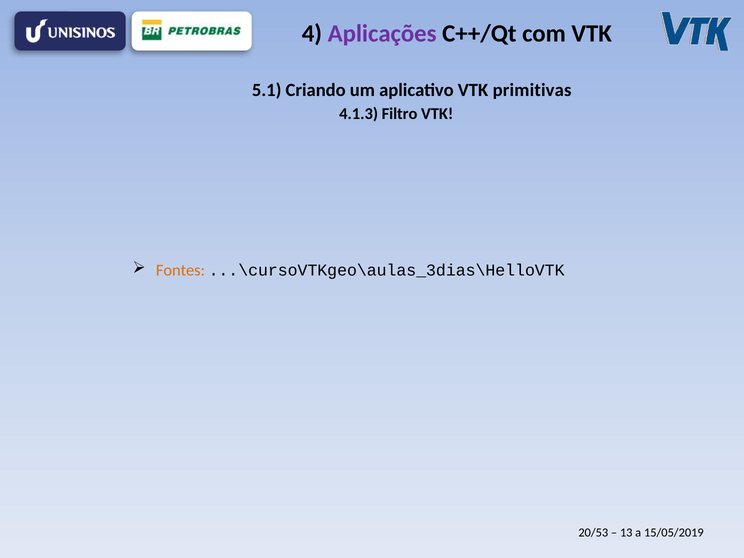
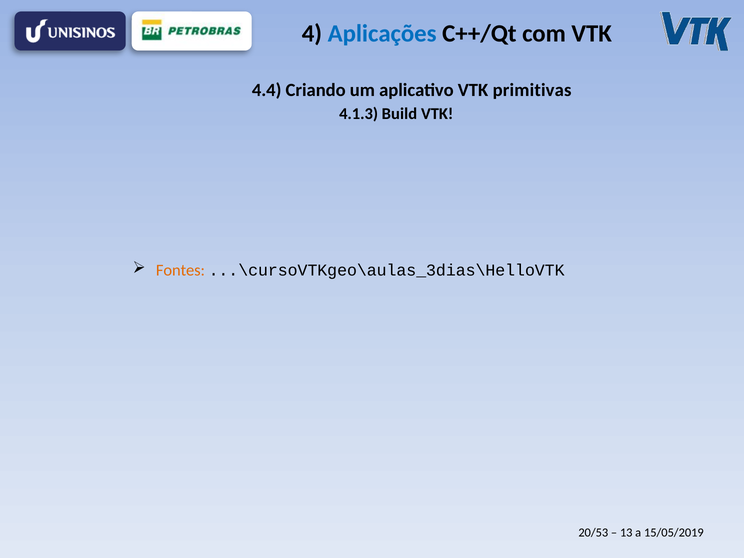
Aplicações colour: purple -> blue (382, 33)
5.1: 5.1 -> 4.4 (267, 90)
Filtro: Filtro -> Build (399, 114)
